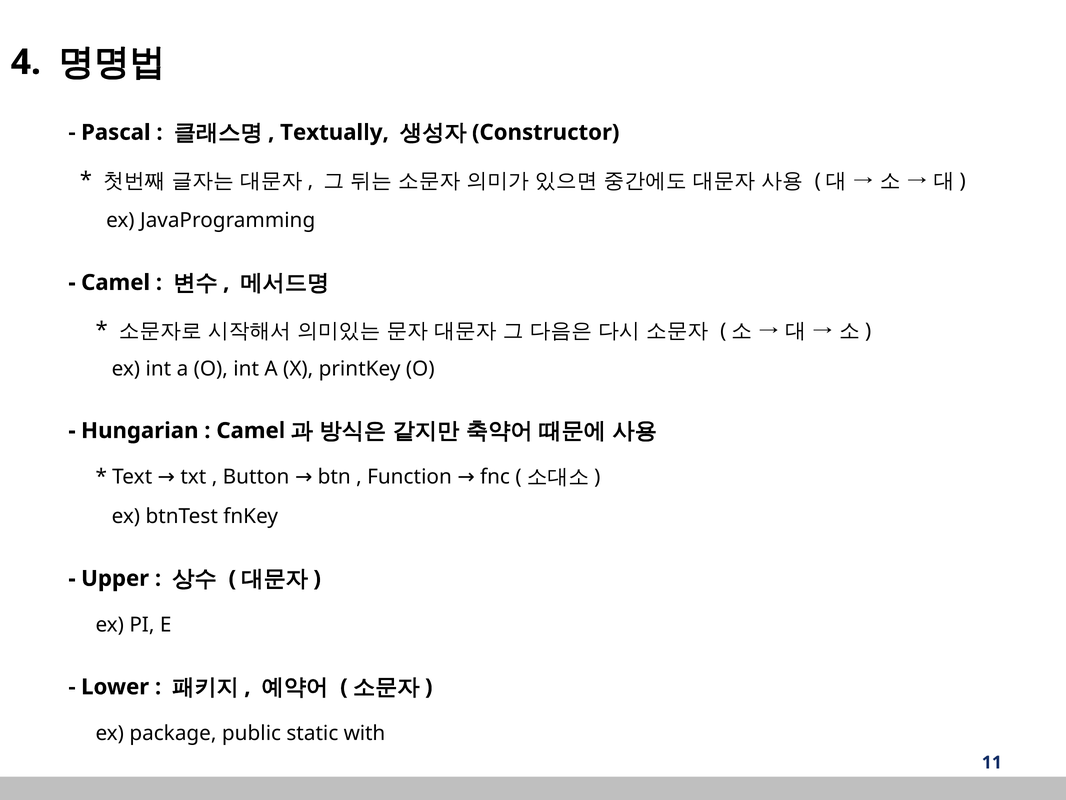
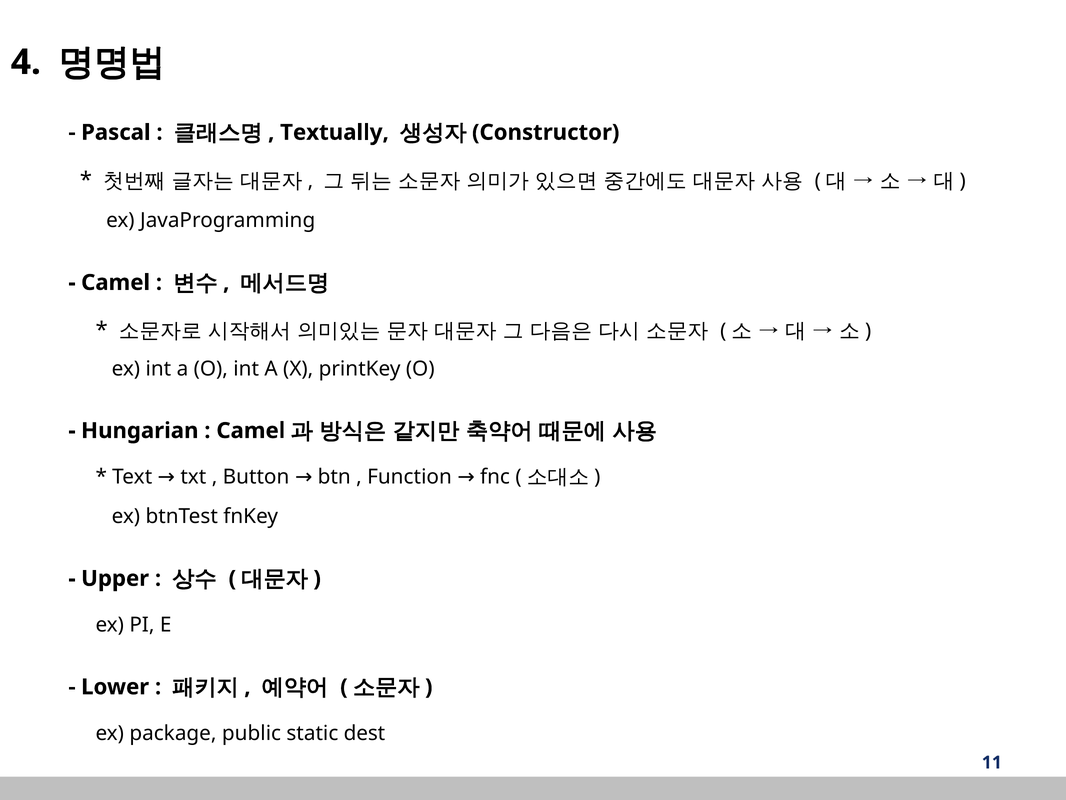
with: with -> dest (364, 733)
